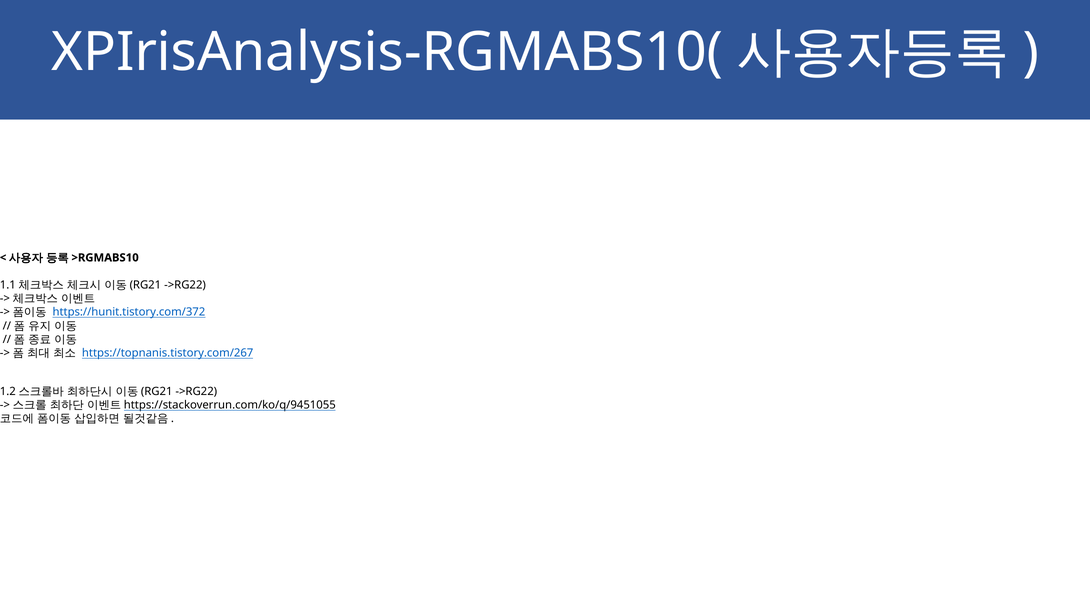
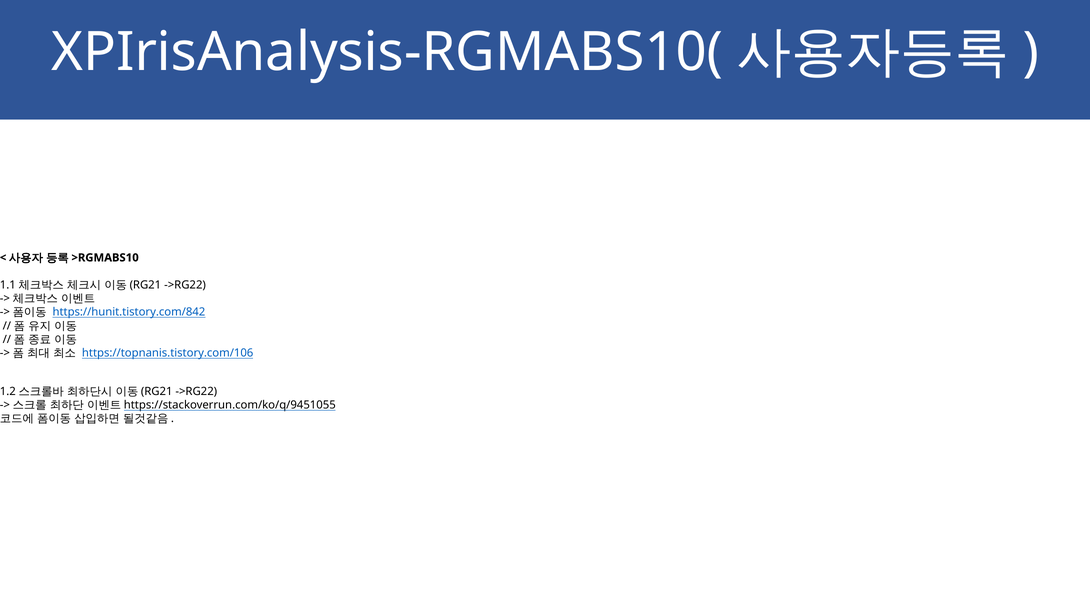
https://hunit.tistory.com/372: https://hunit.tistory.com/372 -> https://hunit.tistory.com/842 (129, 312)
https://topnanis.tistory.com/267: https://topnanis.tistory.com/267 -> https://topnanis.tistory.com/106 (168, 353)
